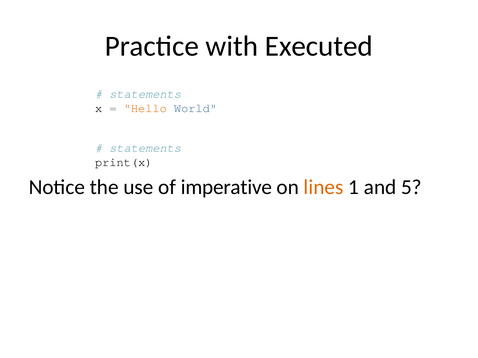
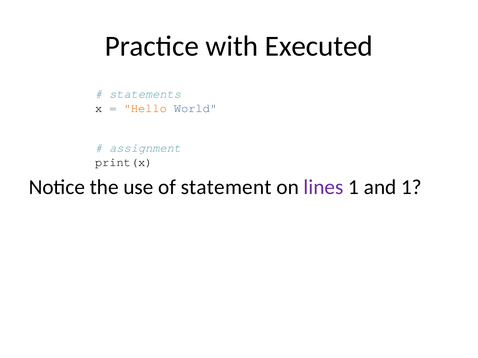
statements: statements -> assignment (145, 148)
imperative: imperative -> statement (226, 187)
lines colour: orange -> purple (324, 187)
and 5: 5 -> 1 (411, 187)
